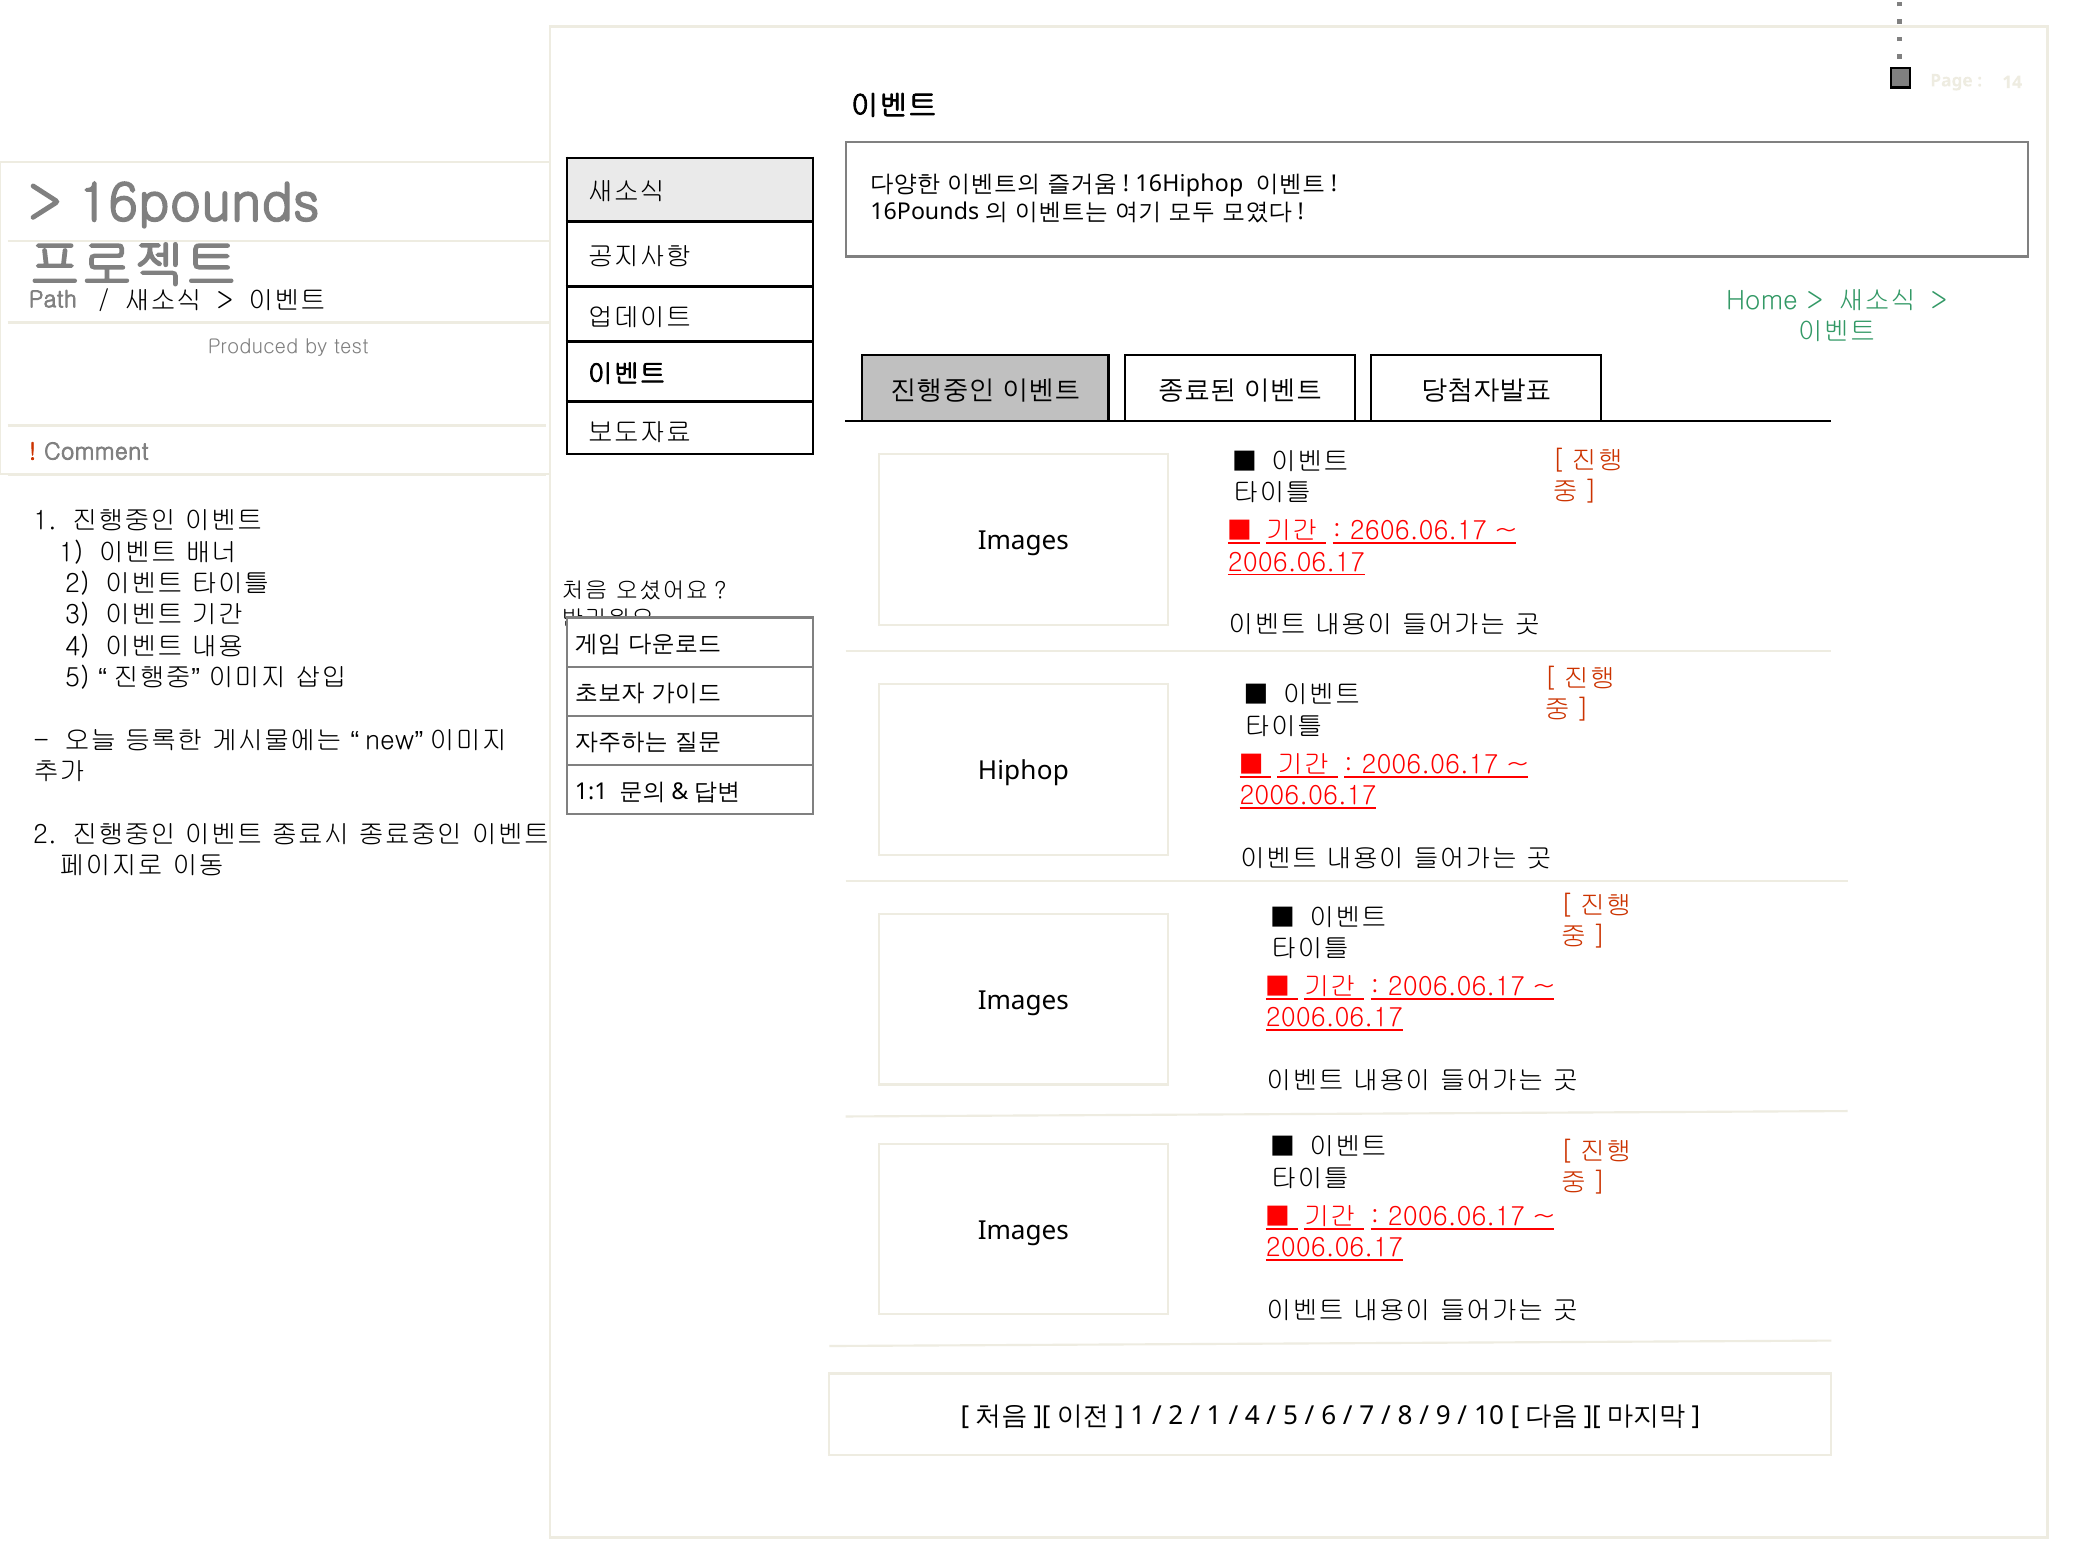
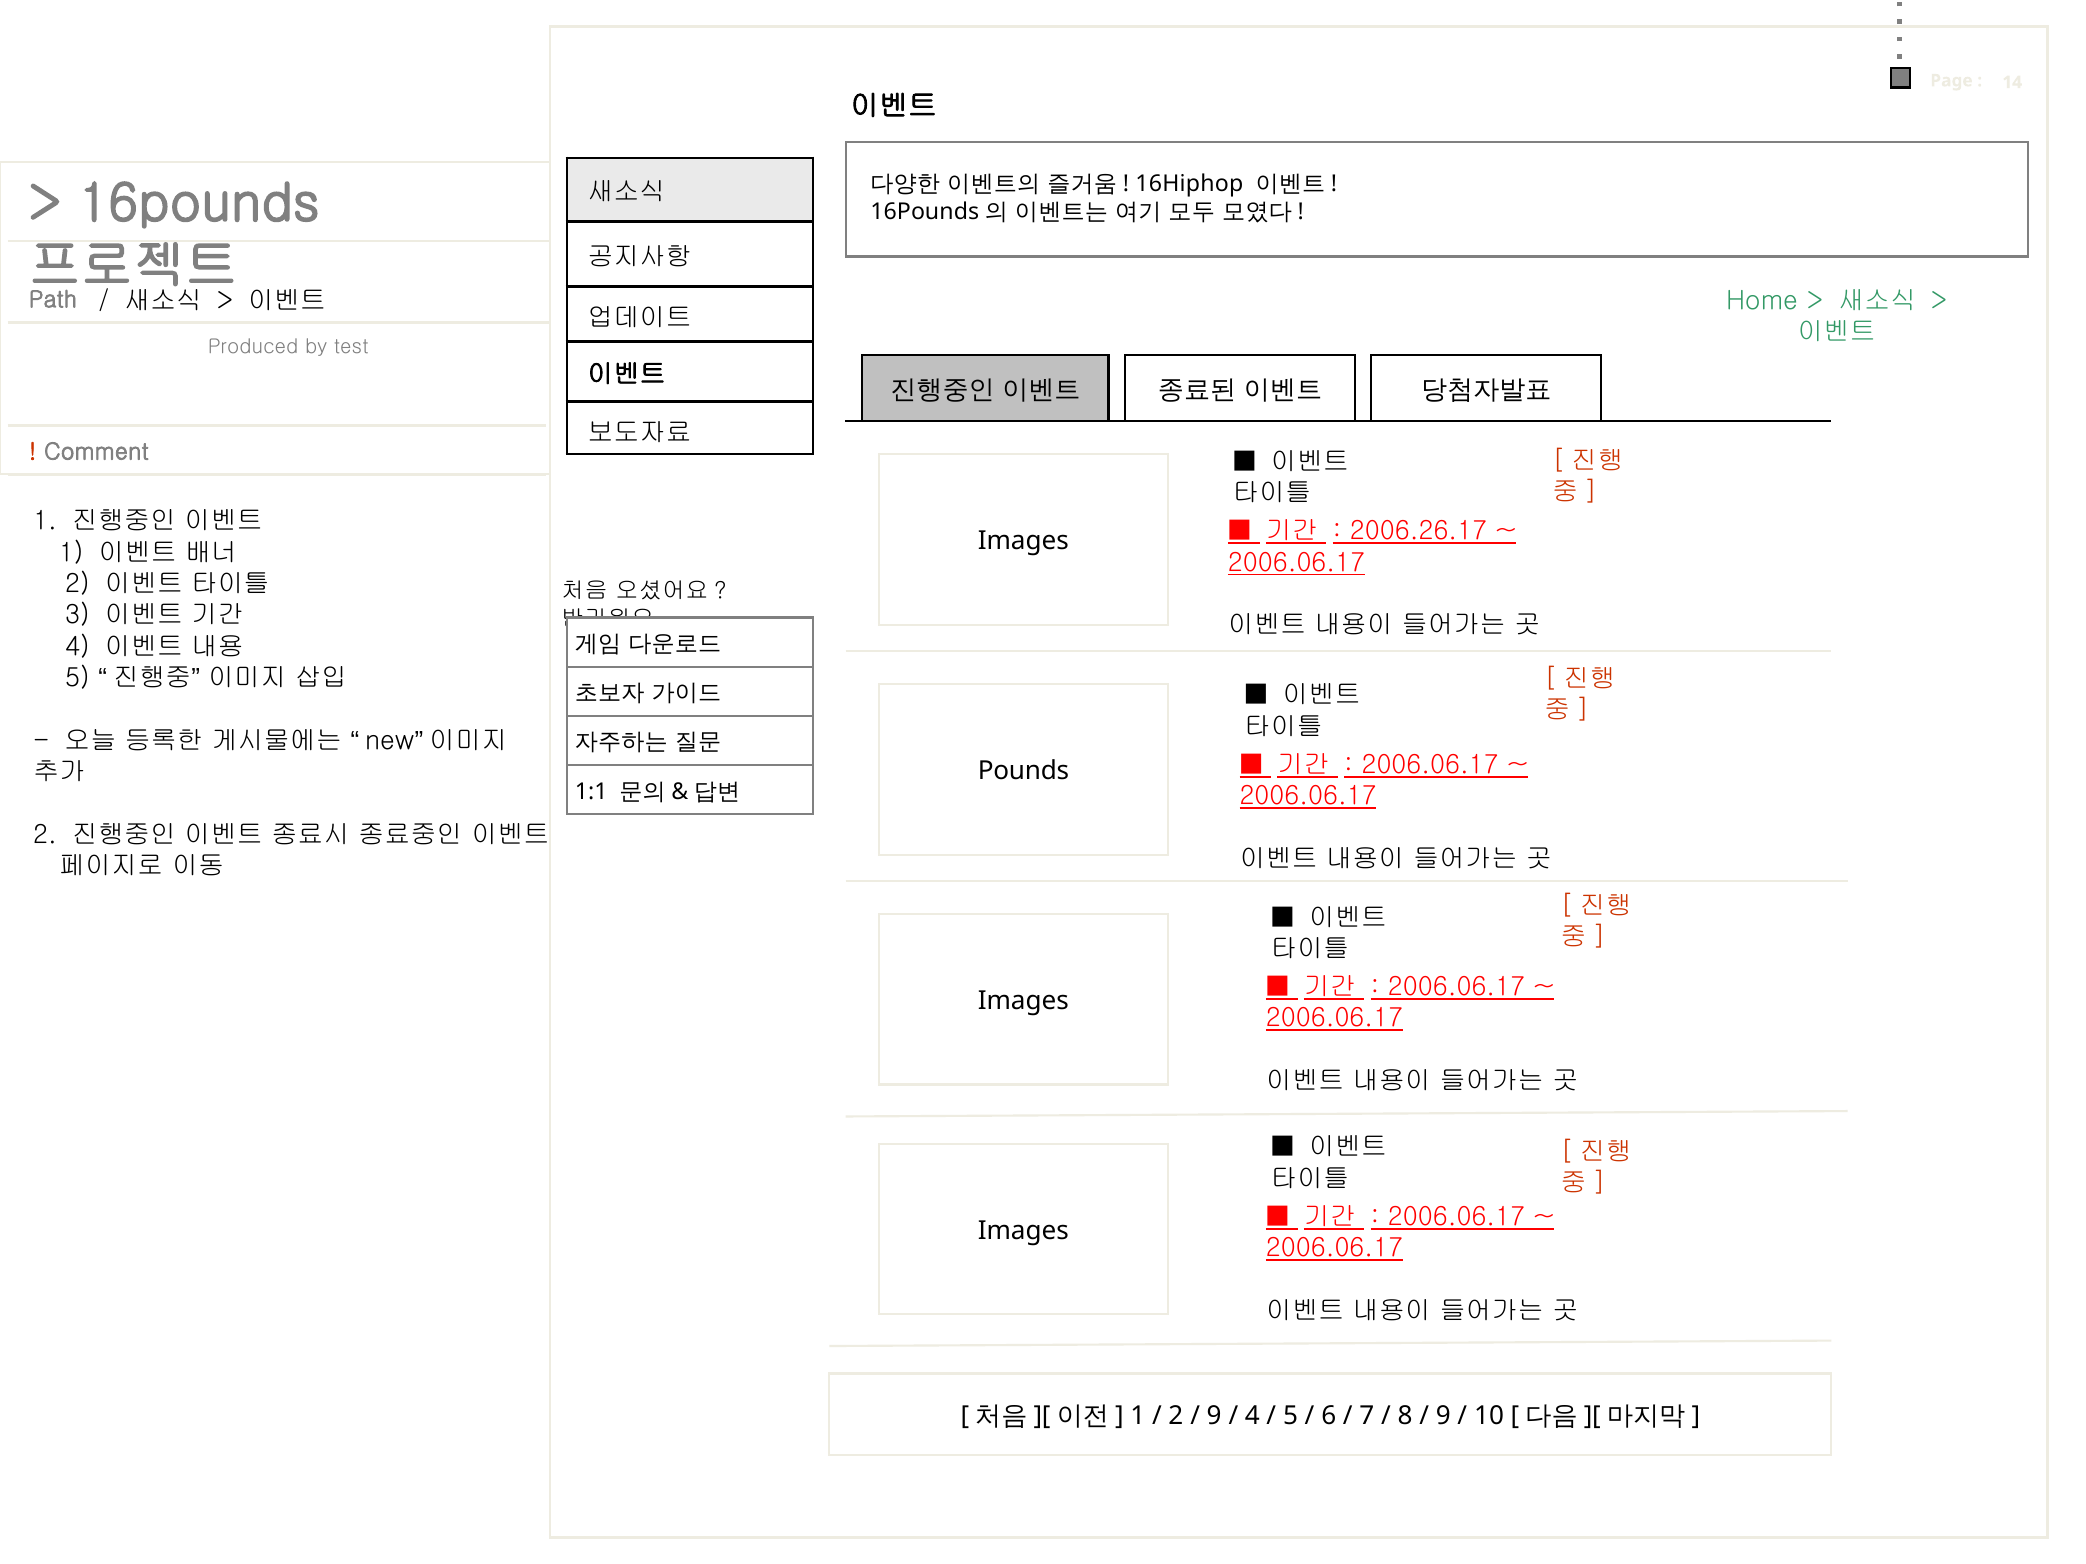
2606.06.17: 2606.06.17 -> 2006.26.17 (1419, 531)
Hiphop: Hiphop -> Pounds (1023, 771)
1: 1 -> 9 (1214, 1417)
